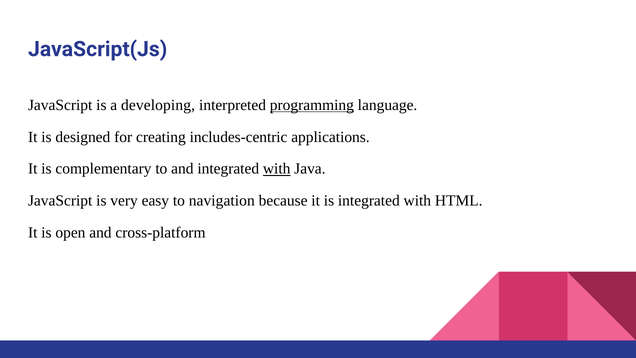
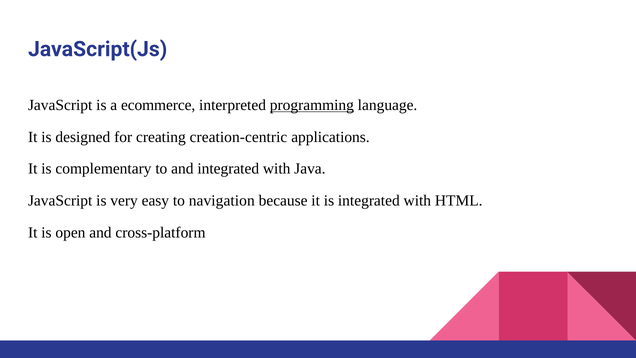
developing: developing -> ecommerce (158, 105)
includes-centric: includes-centric -> creation-centric (238, 137)
with underline: present -> none (277, 169)
